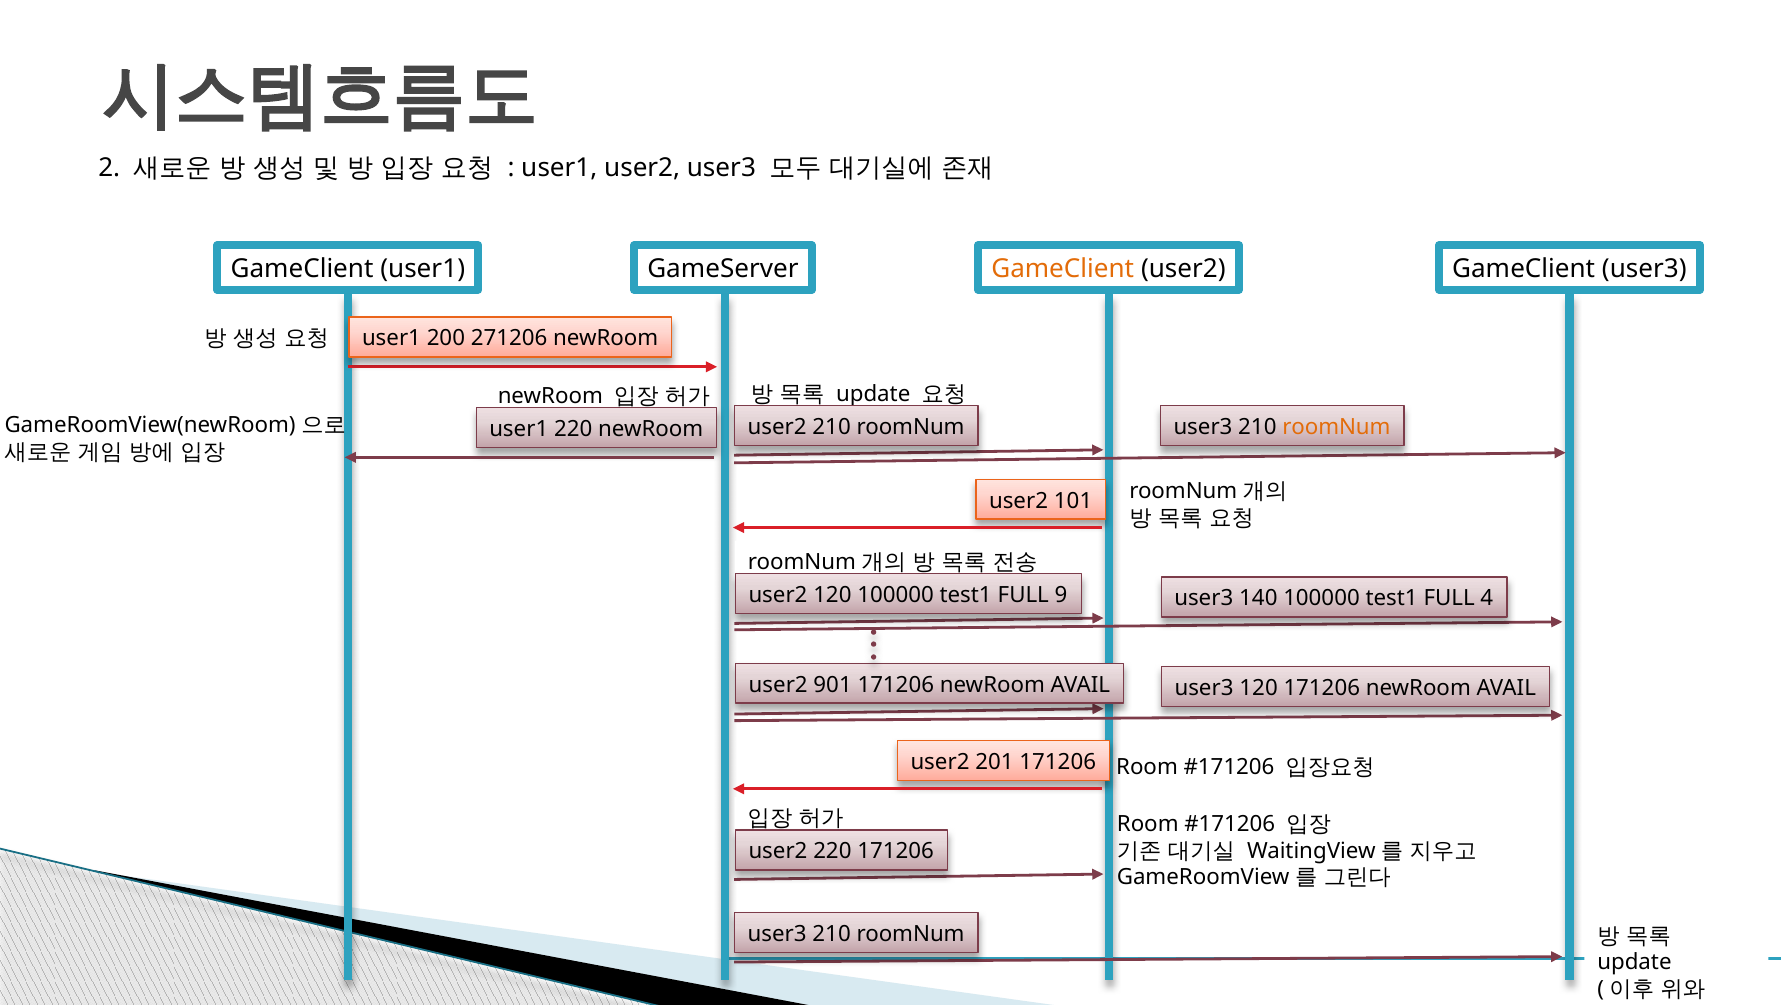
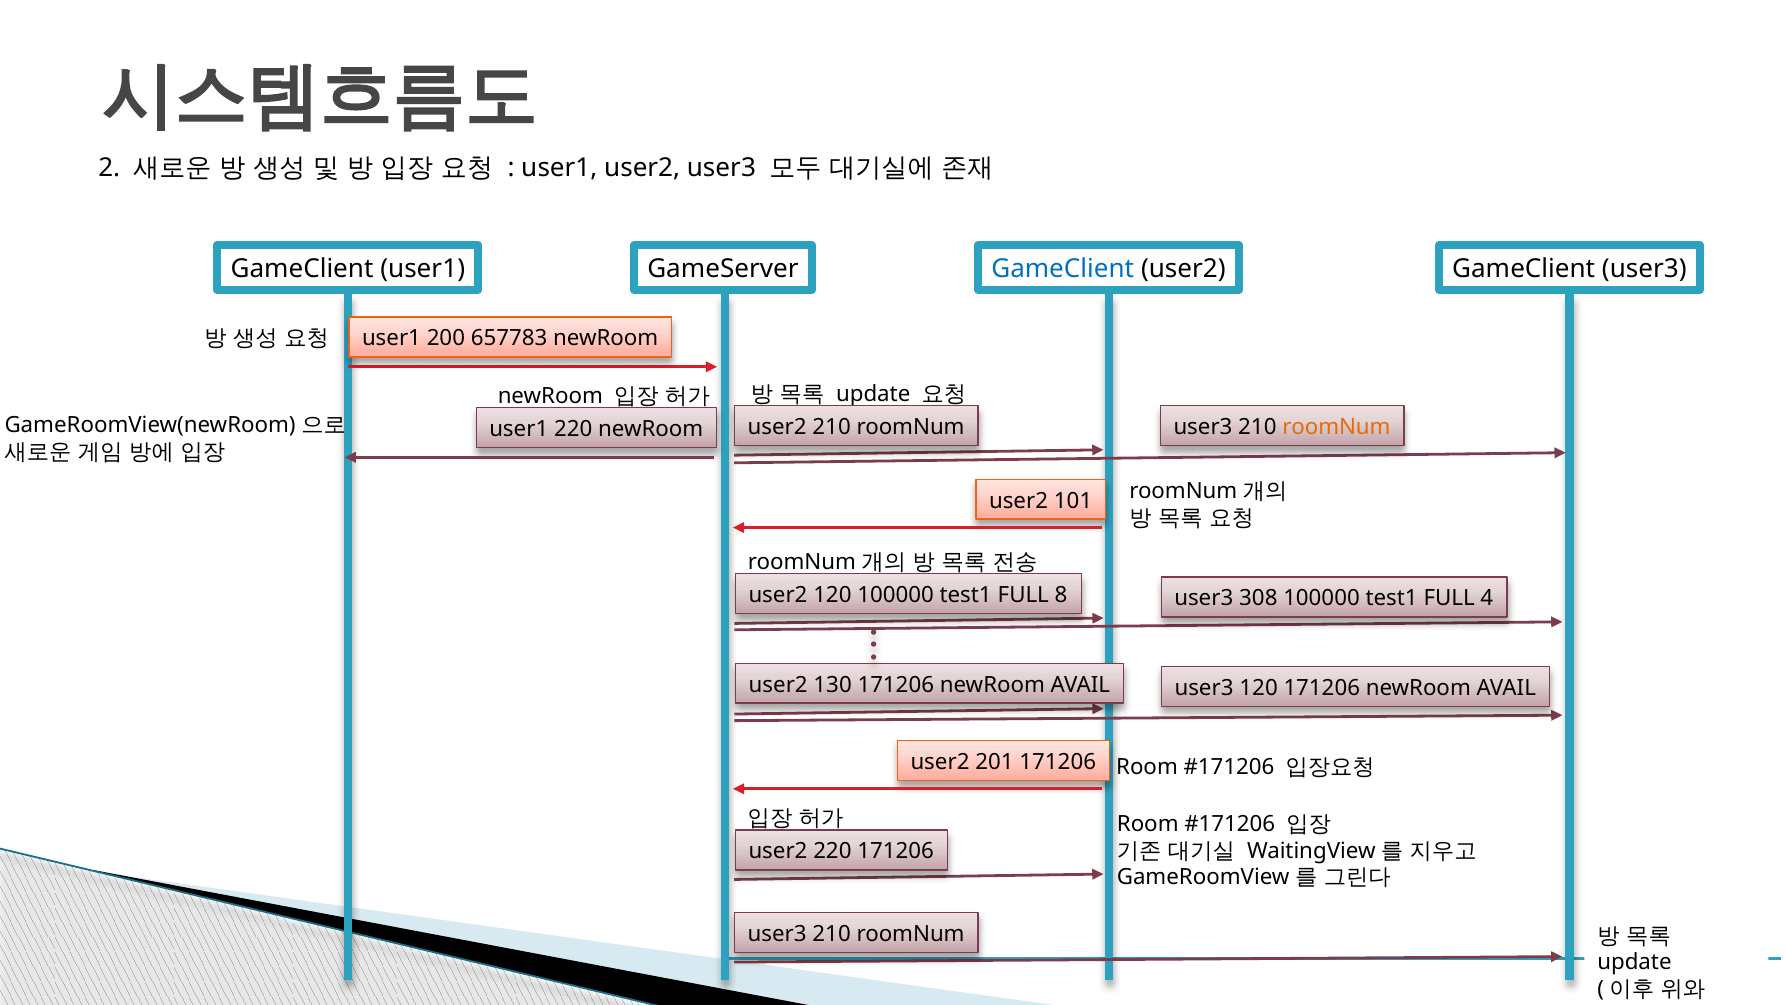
GameClient colour: orange -> blue (1063, 269)
271206: 271206 -> 657783 (509, 338)
9: 9 -> 8 (1061, 595)
140: 140 -> 308 (1258, 598)
901: 901 -> 130 (833, 684)
